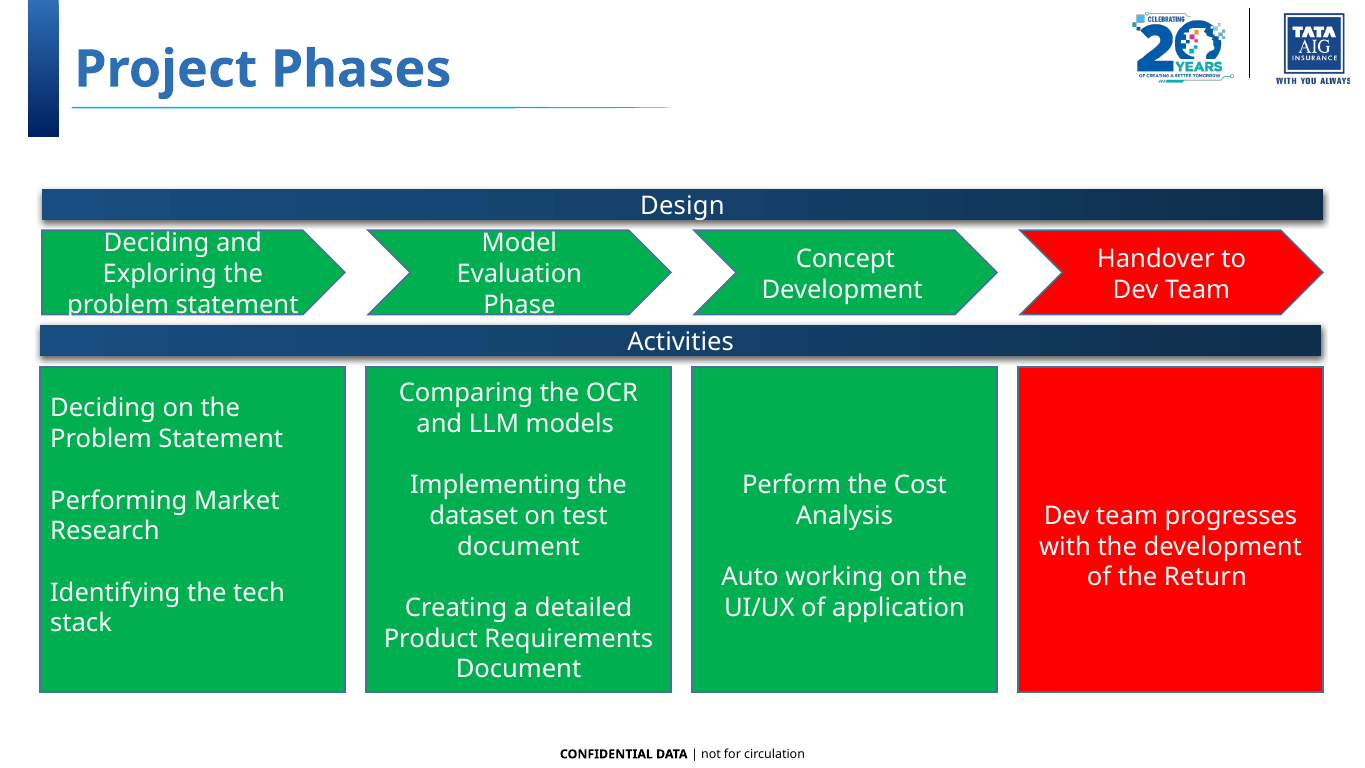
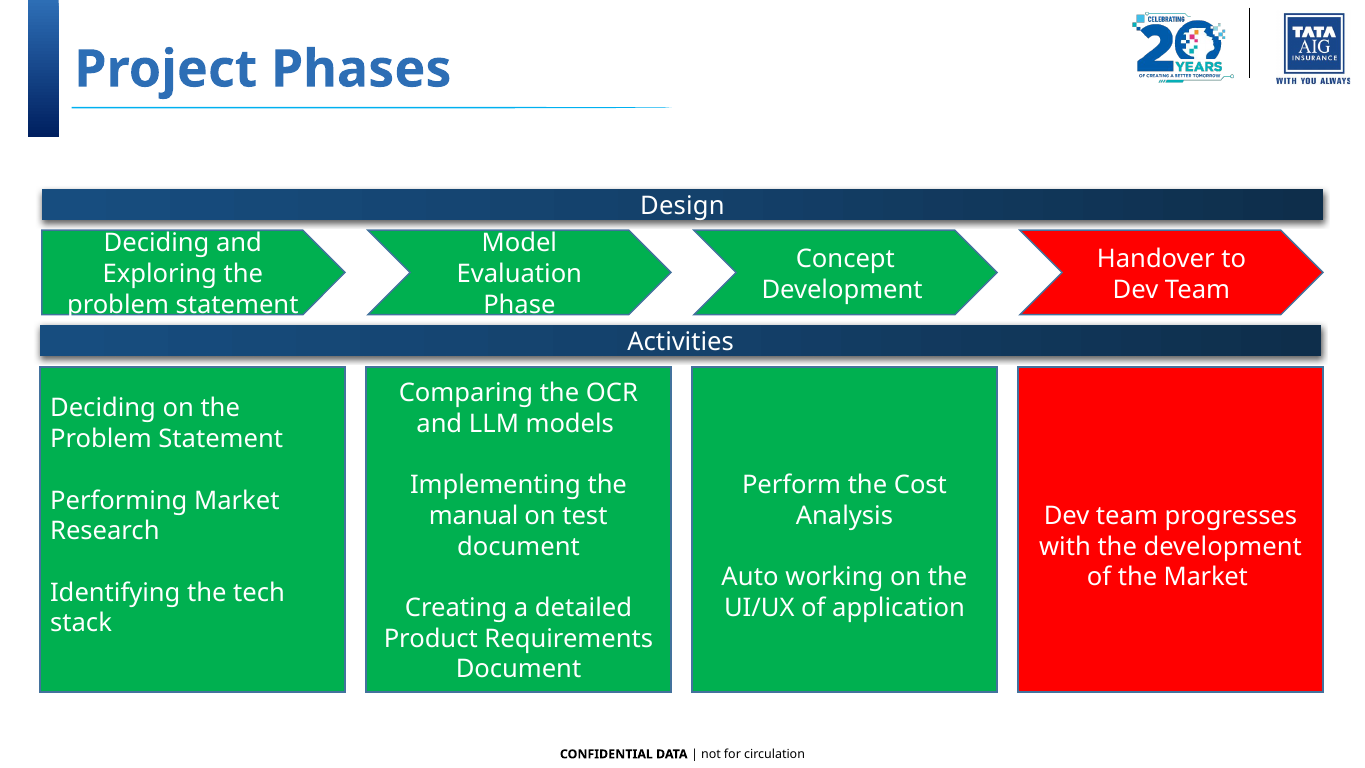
dataset: dataset -> manual (474, 516)
the Return: Return -> Market (1206, 577)
